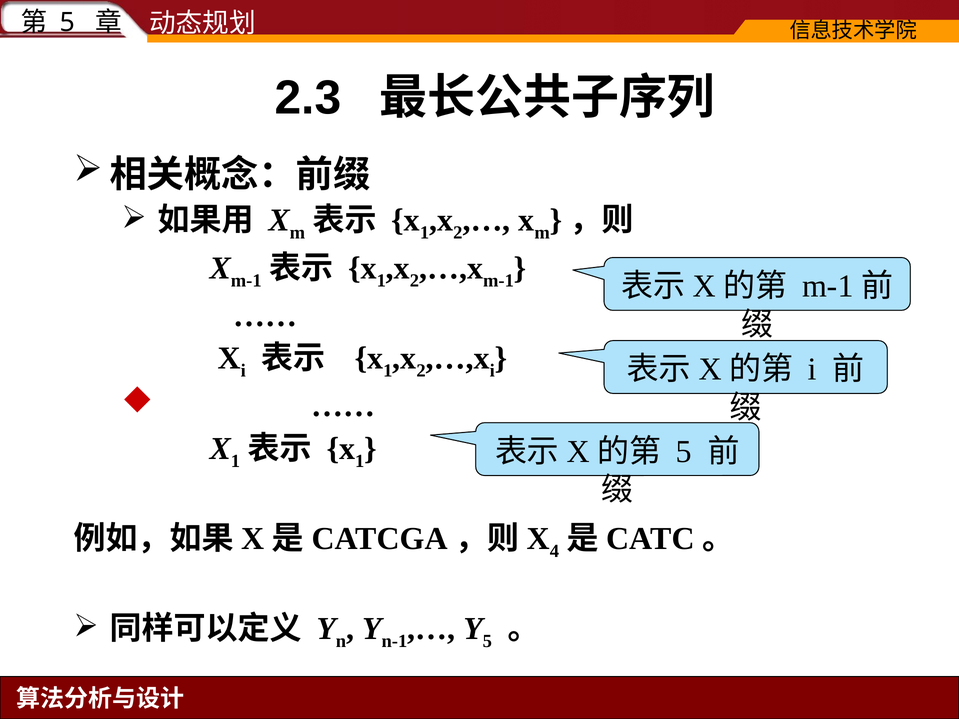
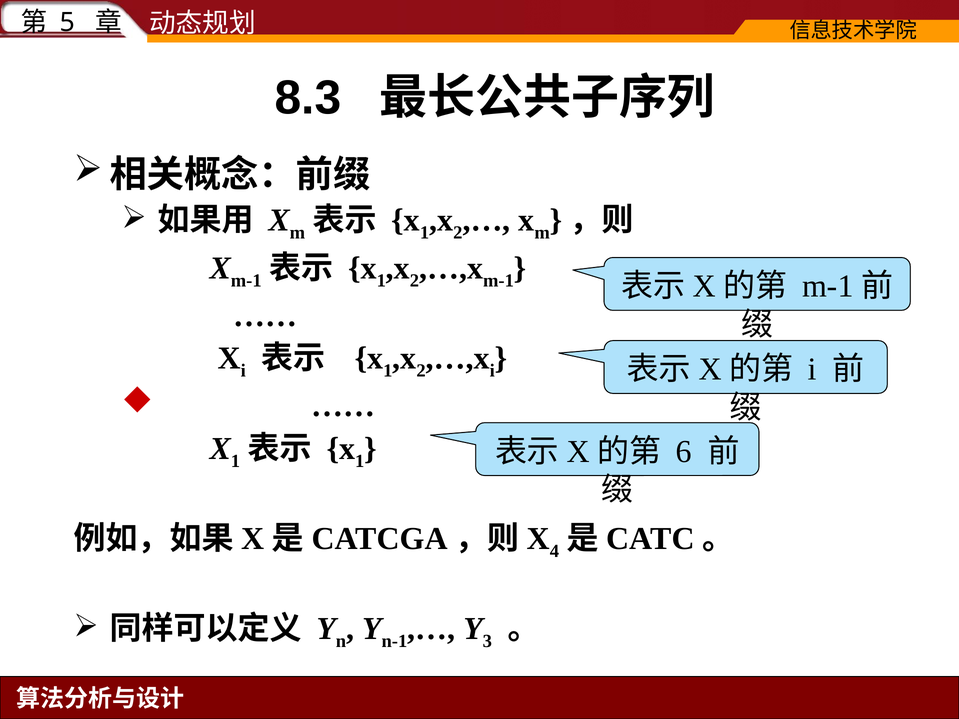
2.3: 2.3 -> 8.3 (308, 98)
5: 5 -> 6 (684, 452)
5: 5 -> 3 (487, 641)
